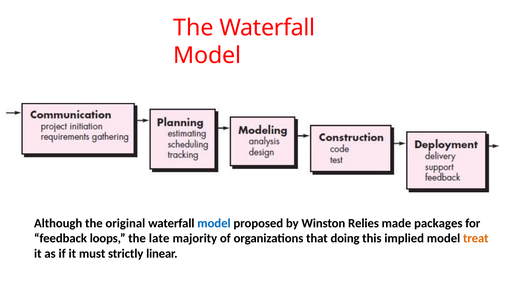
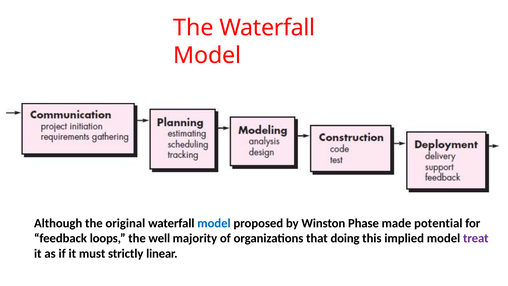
Relies: Relies -> Phase (363, 223)
packages: packages -> potential (438, 223)
late: late -> well (159, 238)
treat colour: orange -> purple (476, 238)
